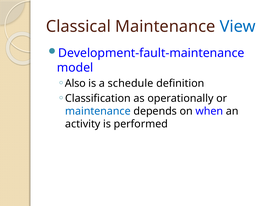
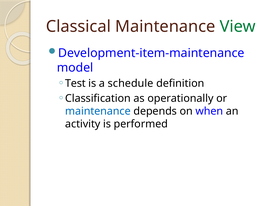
View colour: blue -> green (238, 27)
Development-fault-maintenance: Development-fault-maintenance -> Development-item-maintenance (151, 53)
Also: Also -> Test (75, 84)
